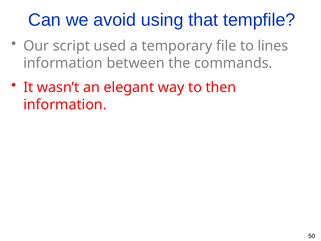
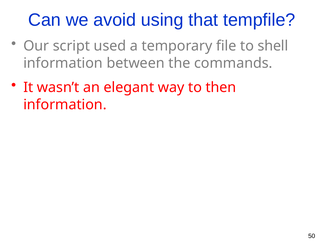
lines: lines -> shell (273, 46)
